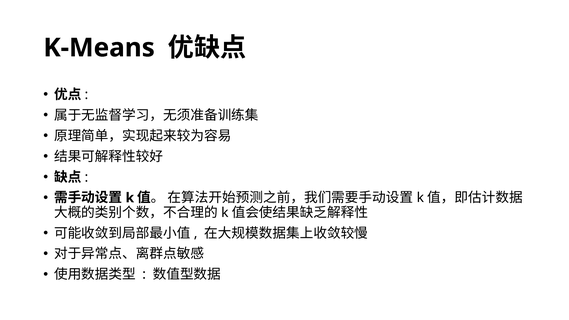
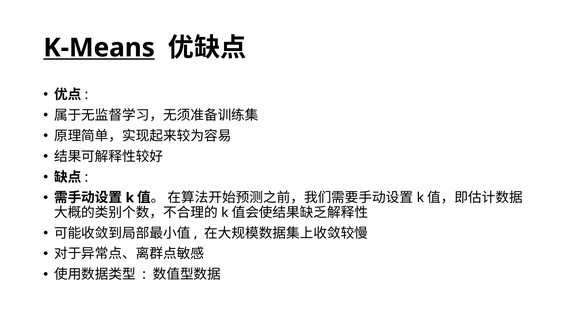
K-Means underline: none -> present (99, 48)
